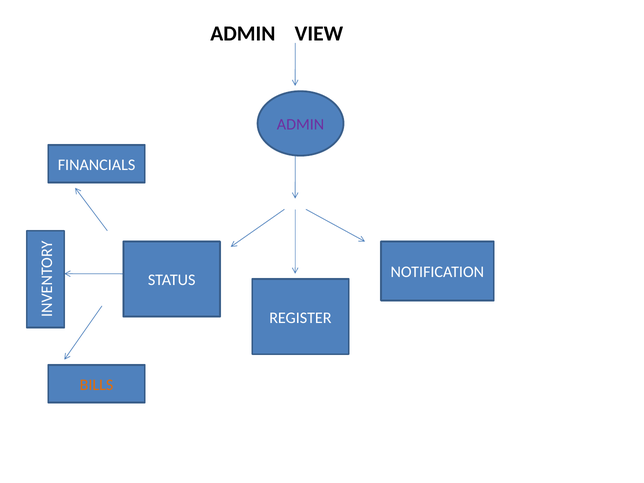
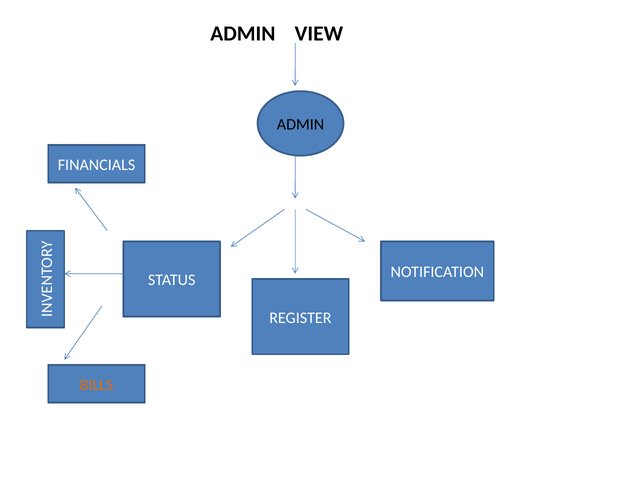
ADMIN colour: purple -> black (301, 125)
